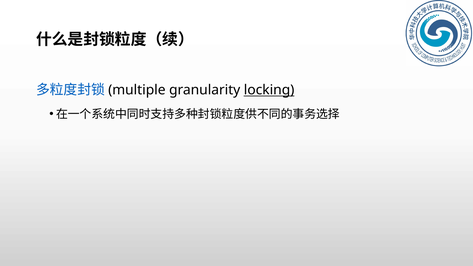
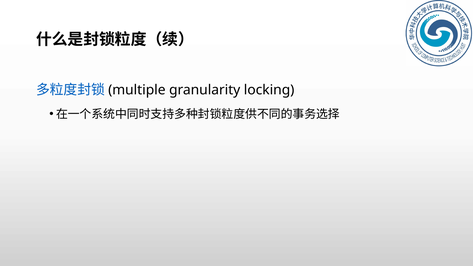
locking underline: present -> none (269, 90)
